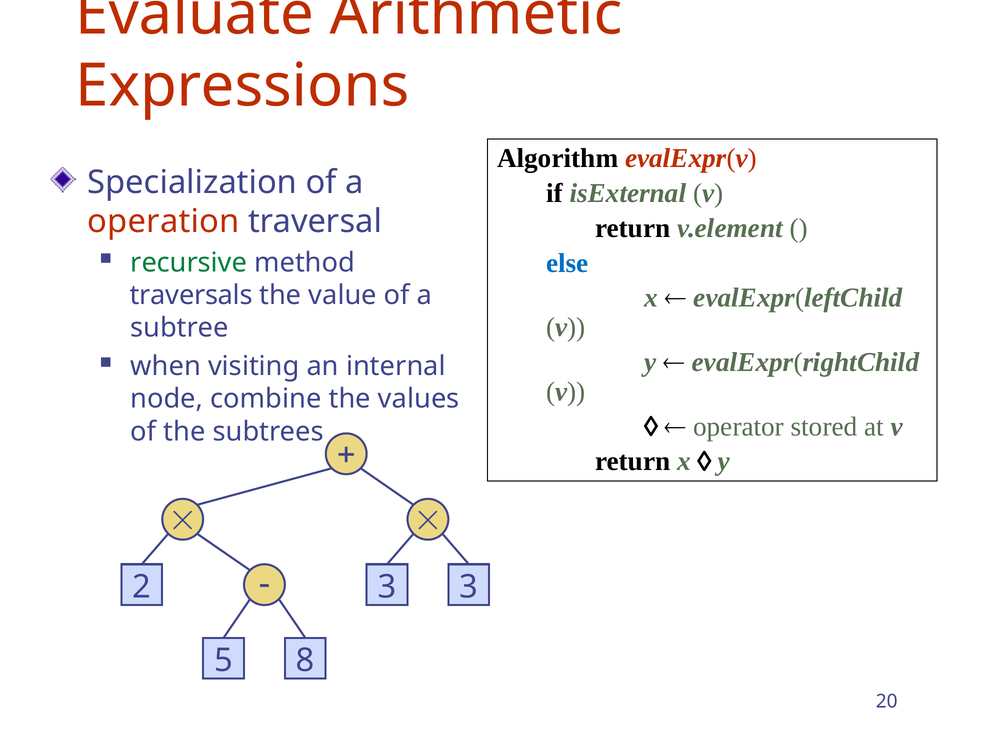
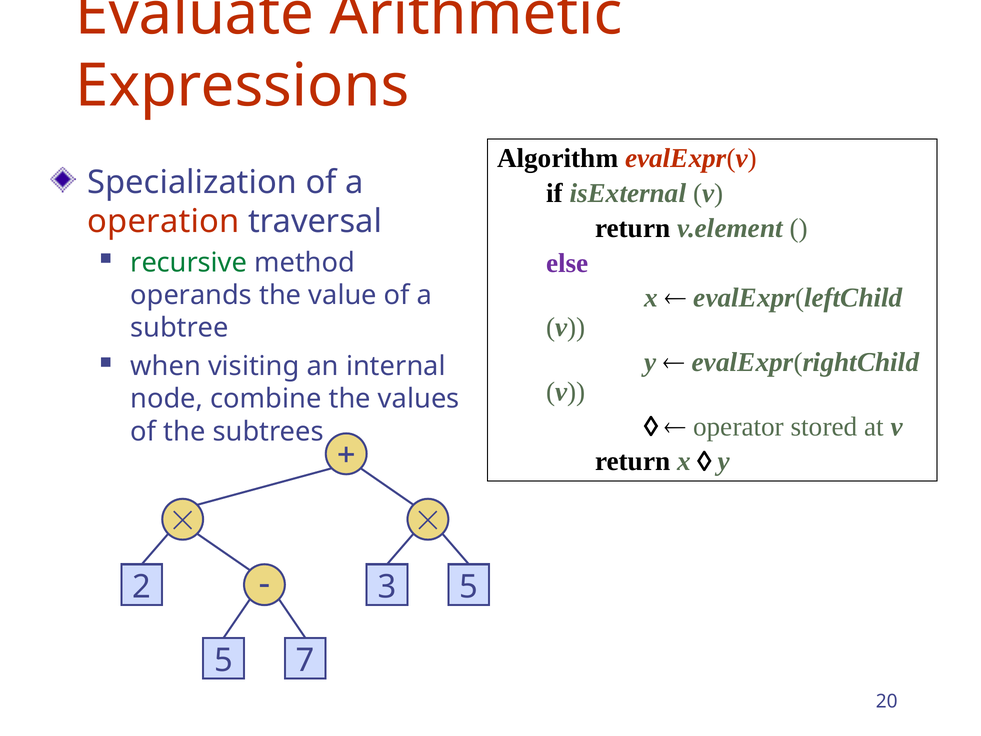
else colour: blue -> purple (567, 263)
traversals: traversals -> operands (191, 295)
3 3: 3 -> 5 (469, 587)
8: 8 -> 7 (305, 660)
